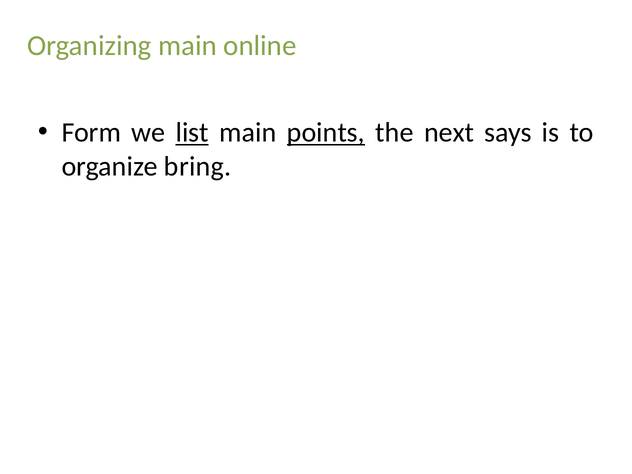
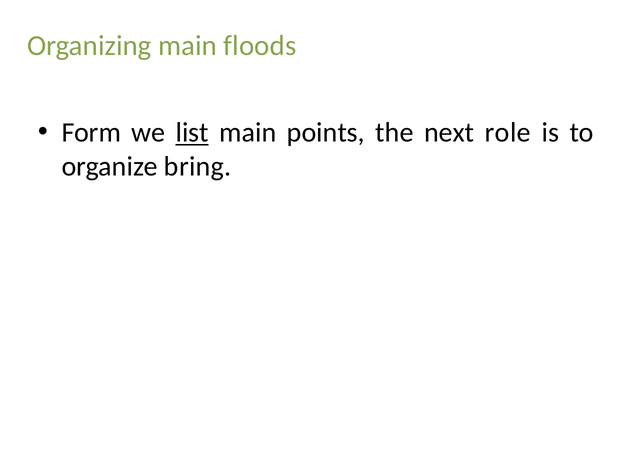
online: online -> floods (260, 46)
points underline: present -> none (326, 133)
says: says -> role (508, 133)
